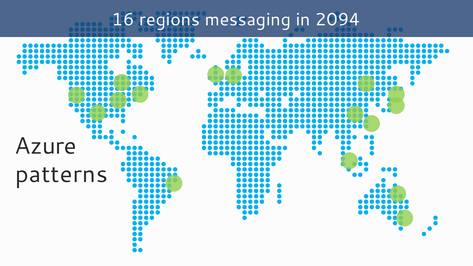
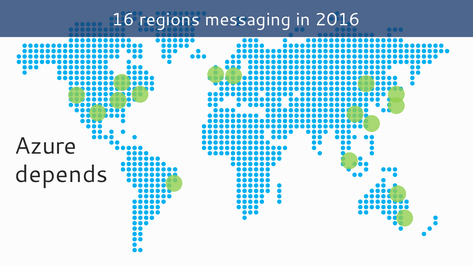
2094: 2094 -> 2016 (338, 20)
patterns: patterns -> depends (61, 174)
